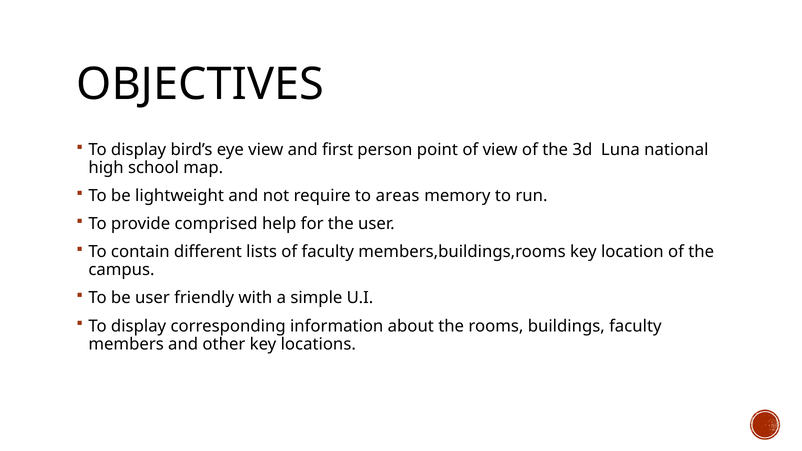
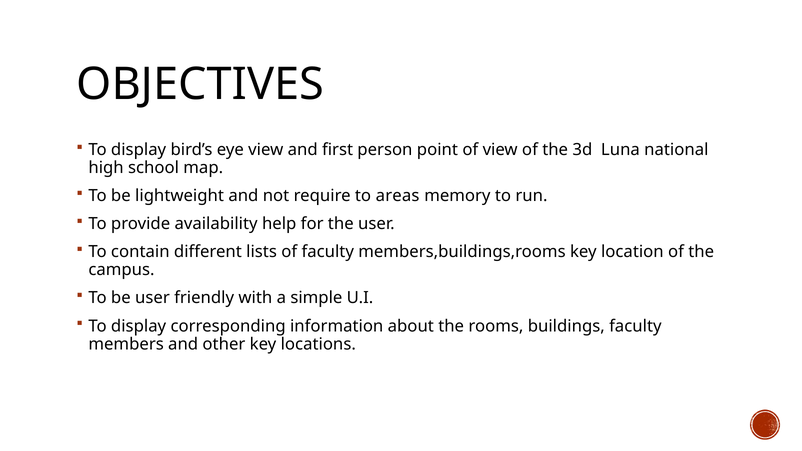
comprised: comprised -> availability (216, 224)
